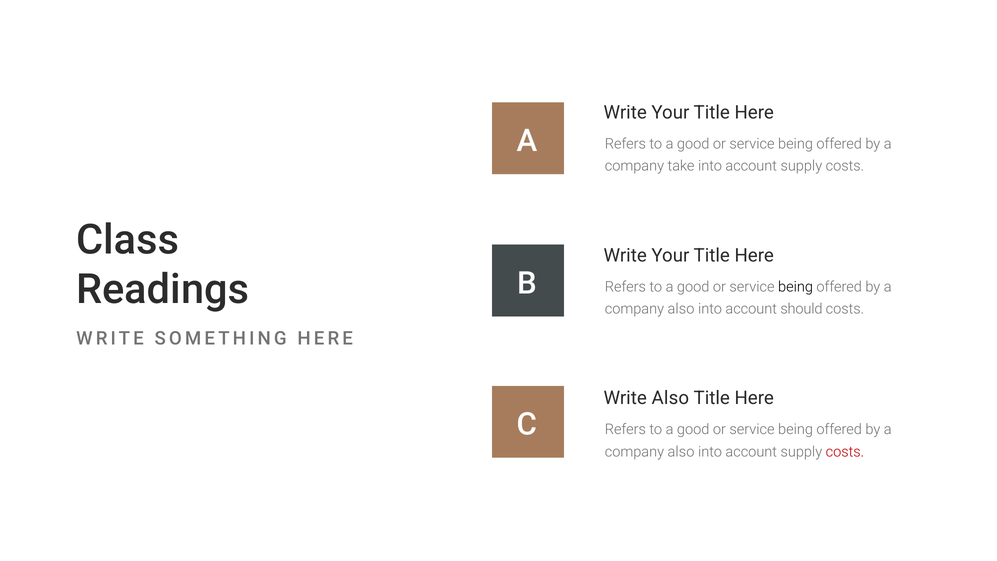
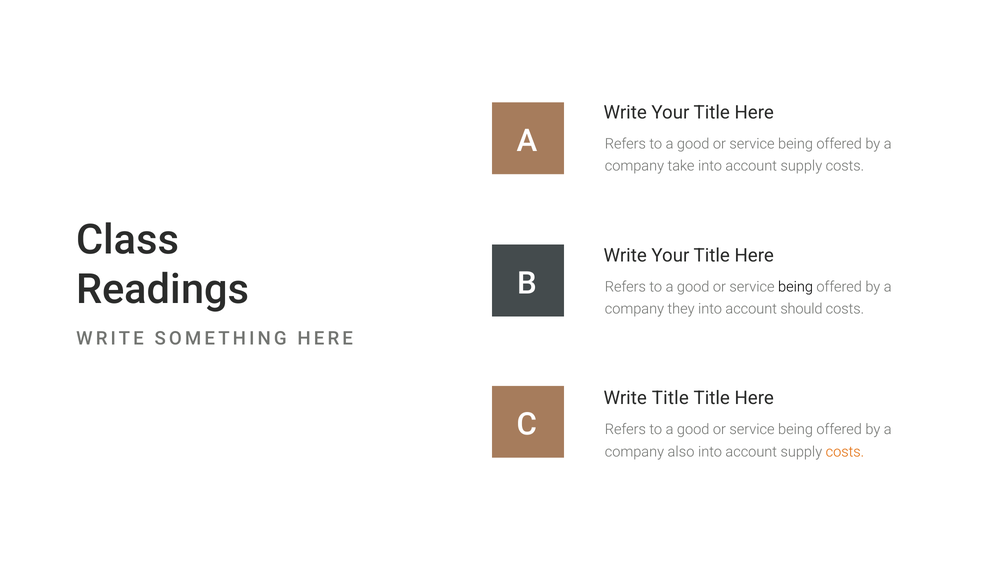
also: also -> they (681, 309)
Write Also: Also -> Title (670, 398)
costs colour: red -> orange (845, 452)
